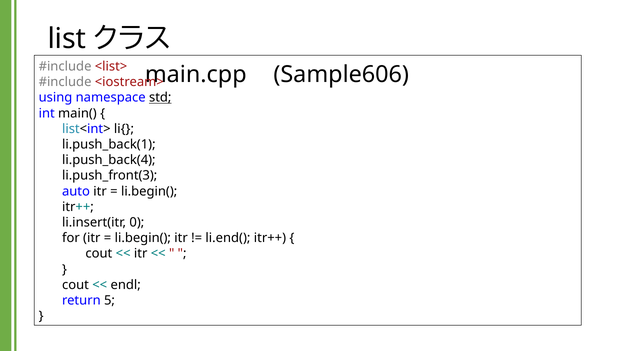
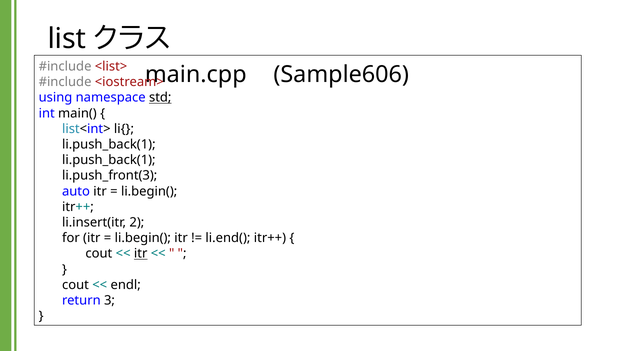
li.push_back(4: li.push_back(4 -> li.push_back(1 (109, 160)
0: 0 -> 2 (137, 222)
itr underline: none -> present (141, 254)
5: 5 -> 3 (109, 300)
